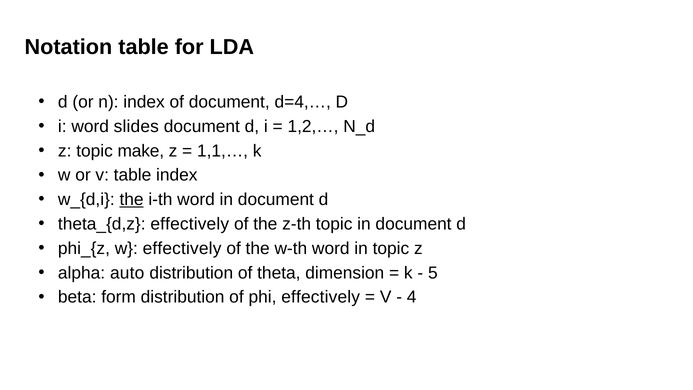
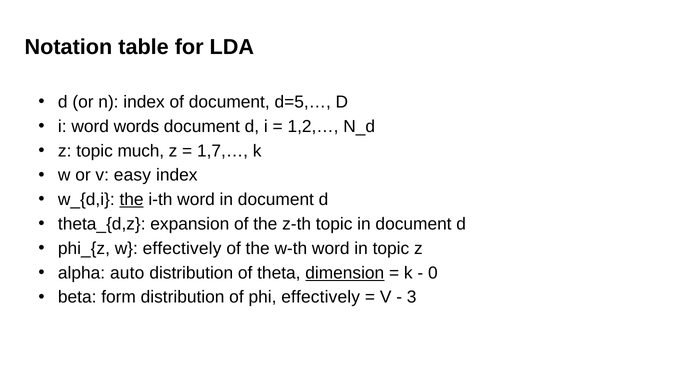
d=4,…: d=4,… -> d=5,… (303, 102)
slides: slides -> words (136, 126)
make: make -> much (141, 151)
1,1,…: 1,1,… -> 1,7,… (223, 151)
v table: table -> easy (132, 175)
theta_{d,z effectively: effectively -> expansion (190, 224)
dimension underline: none -> present (345, 273)
5: 5 -> 0 (433, 273)
4: 4 -> 3 (412, 297)
